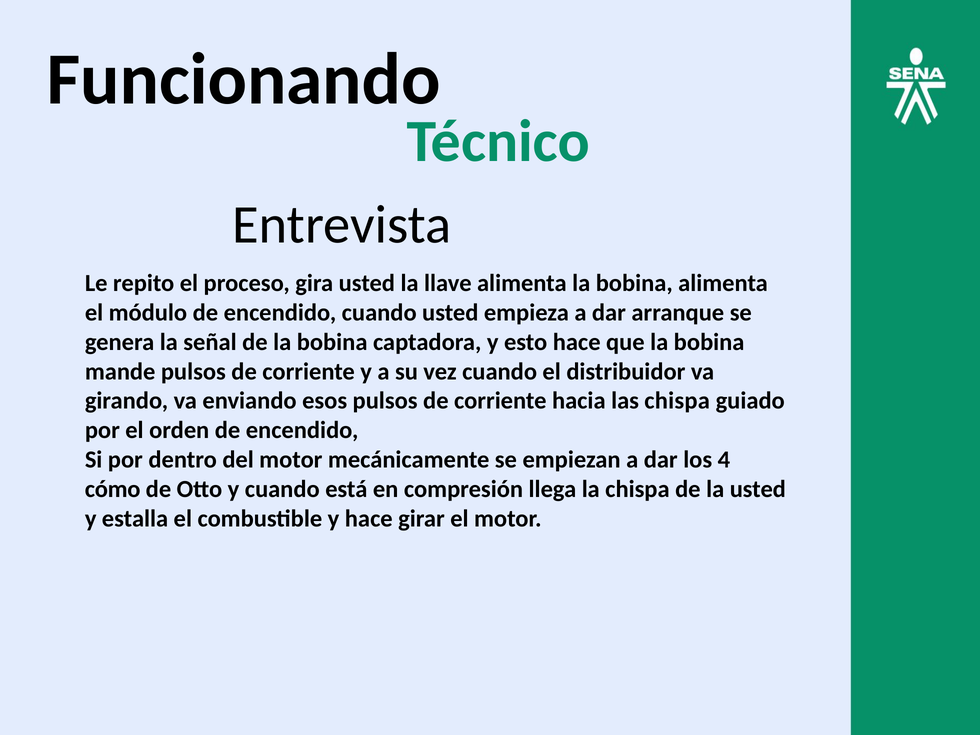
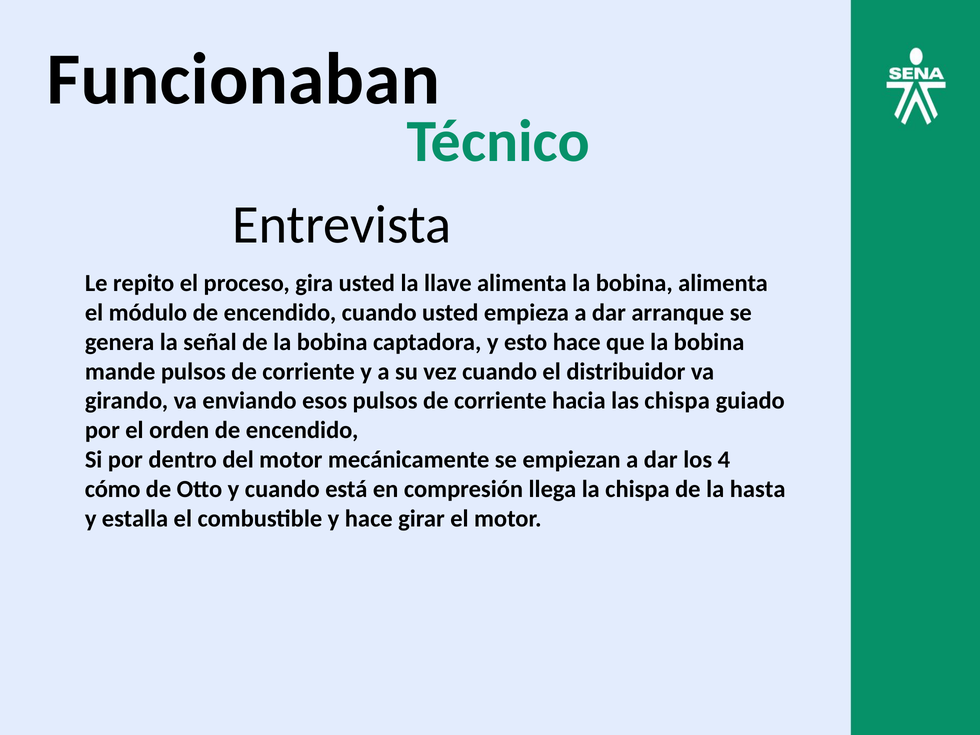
Funcionando: Funcionando -> Funcionaban (244, 79)
la usted: usted -> hasta (758, 489)
